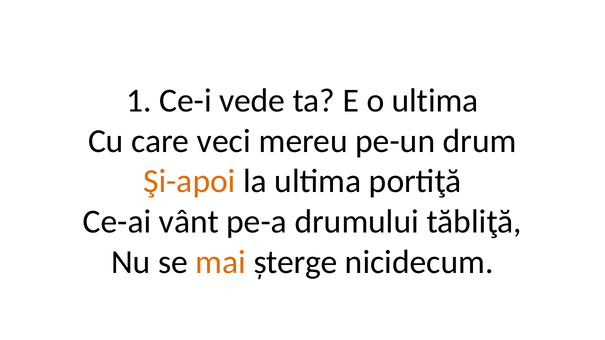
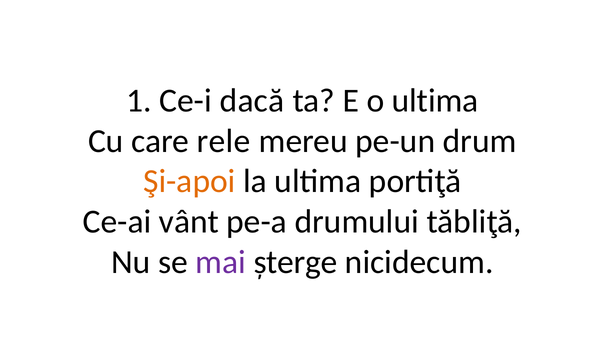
vede: vede -> dacă (252, 101)
veci: veci -> rele (224, 141)
mai colour: orange -> purple (221, 262)
